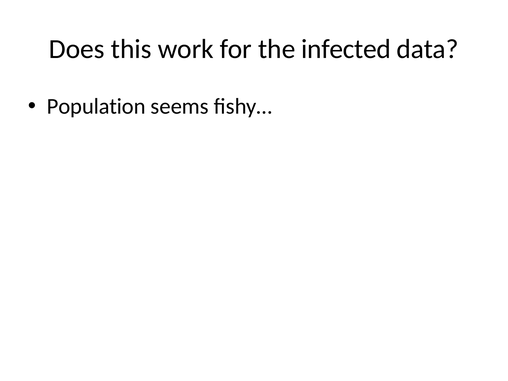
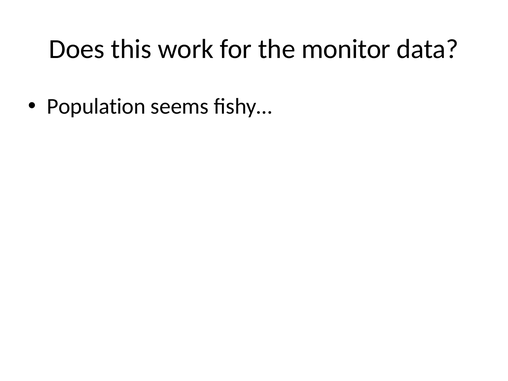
infected: infected -> monitor (346, 49)
